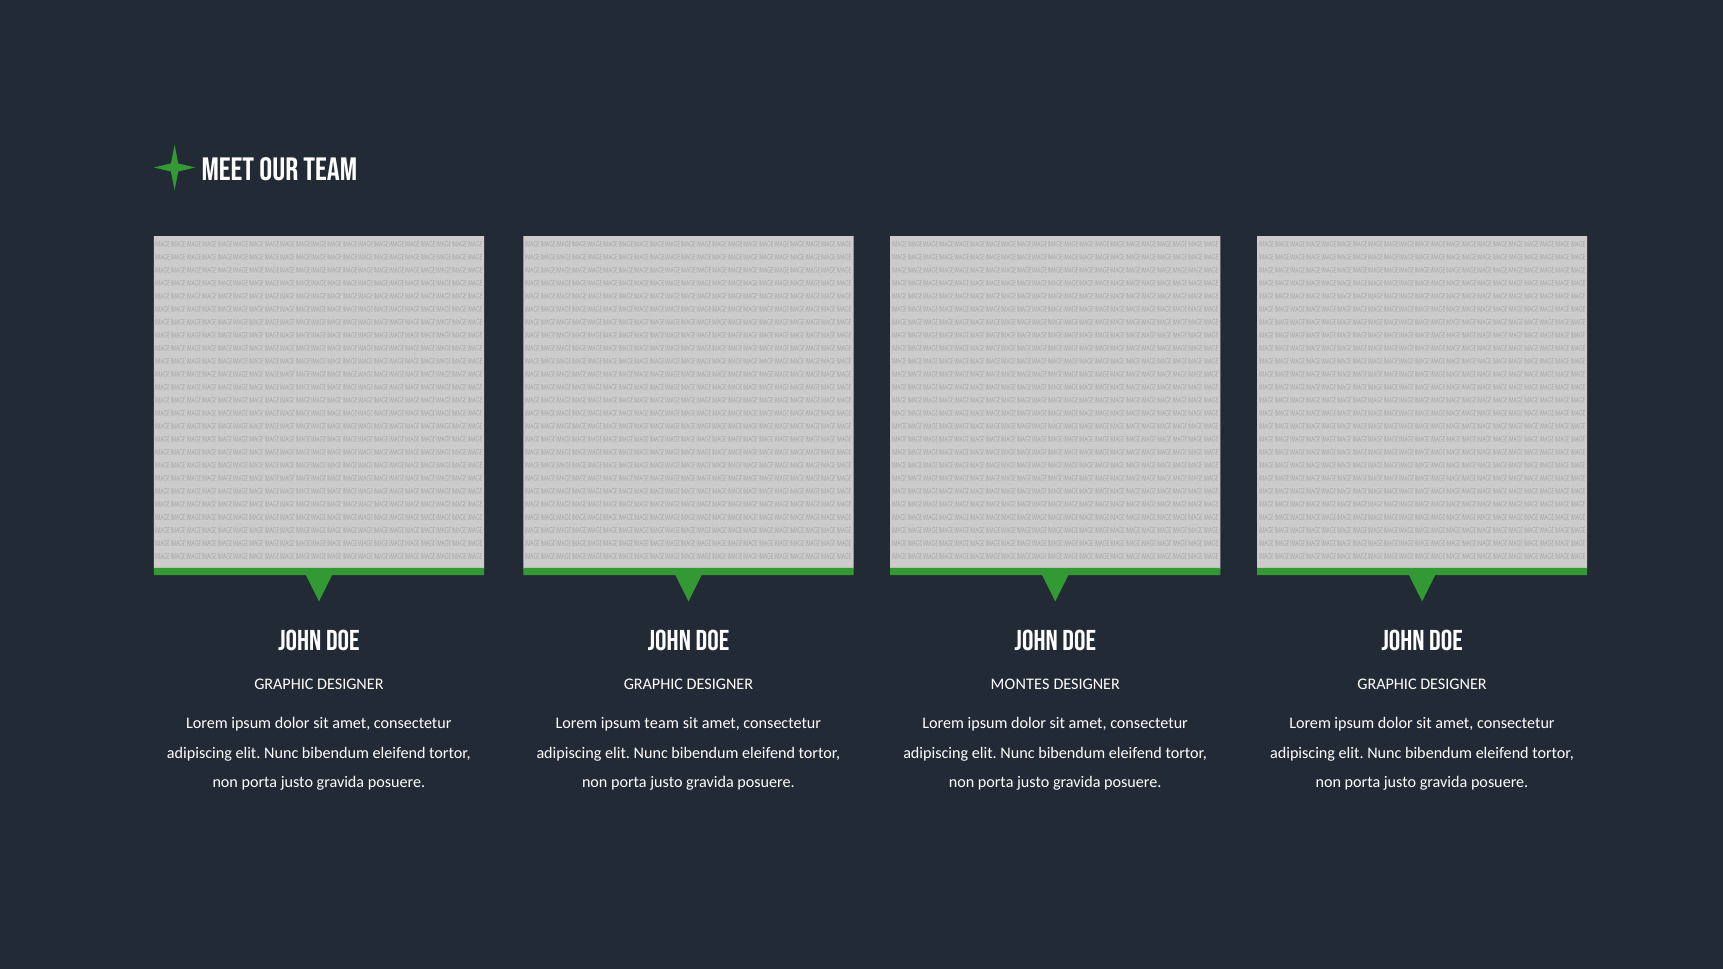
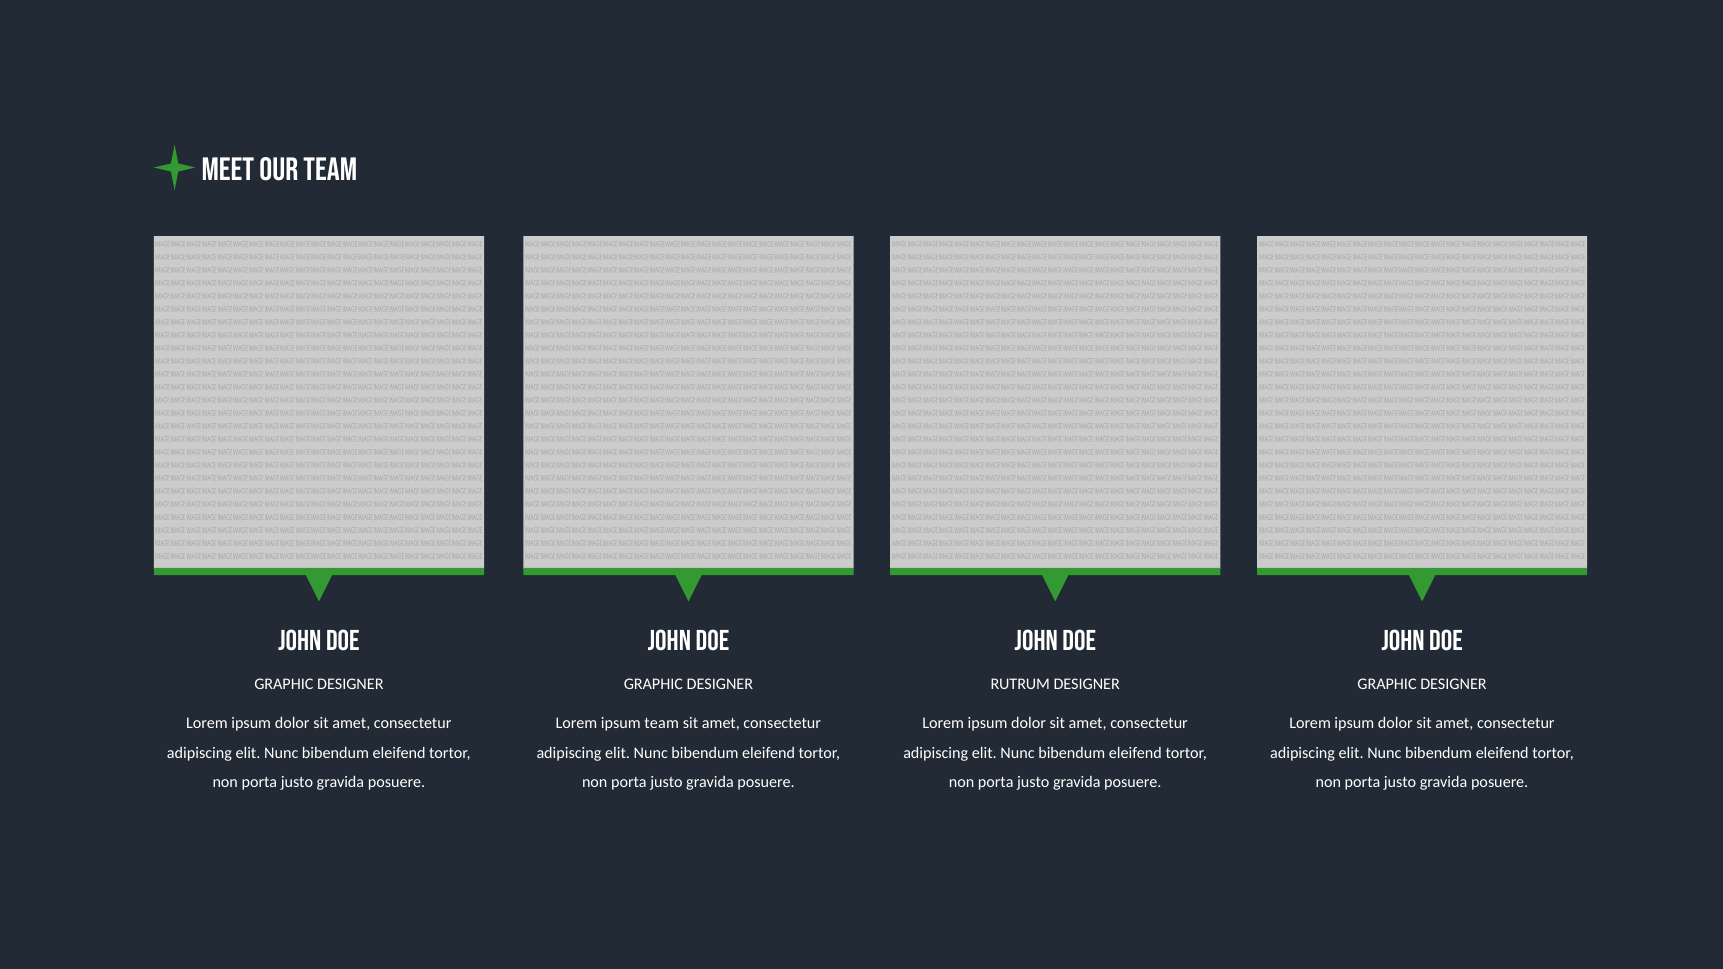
MONTES: MONTES -> RUTRUM (1020, 684)
